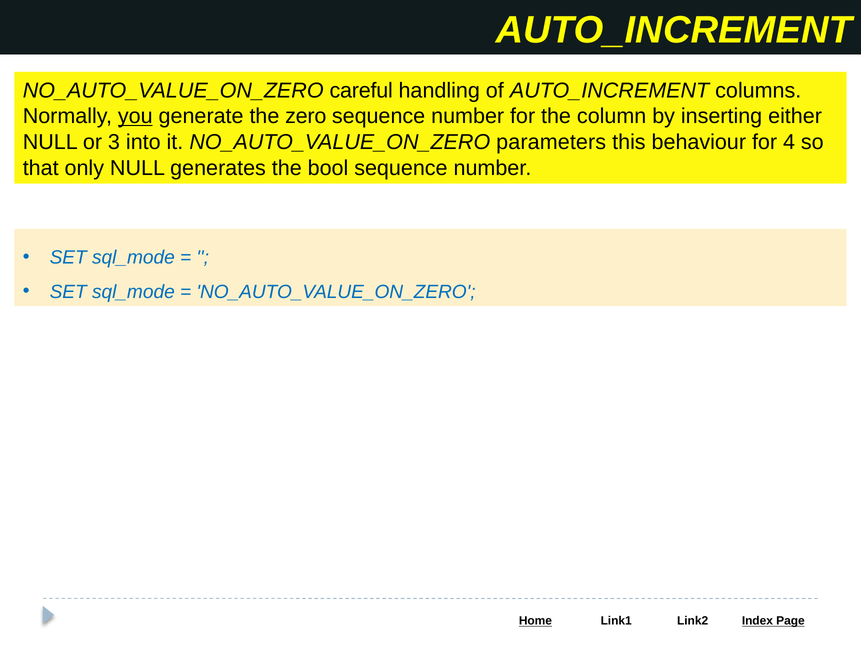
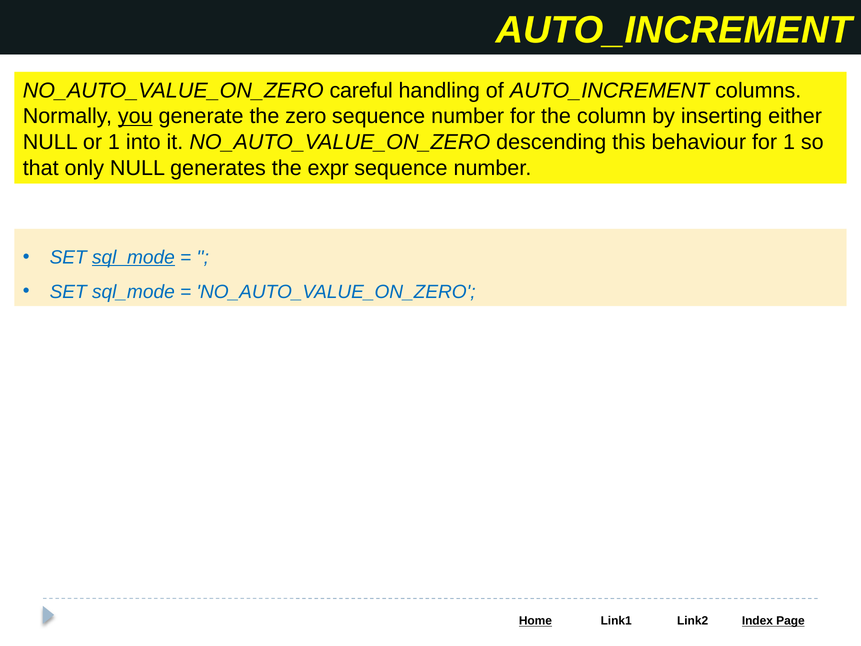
or 3: 3 -> 1 (114, 142)
parameters: parameters -> descending (551, 142)
for 4: 4 -> 1 (789, 142)
bool: bool -> expr (328, 168)
sql_mode underline: none -> present (133, 257)
